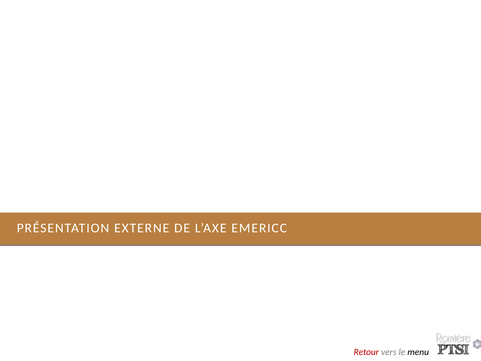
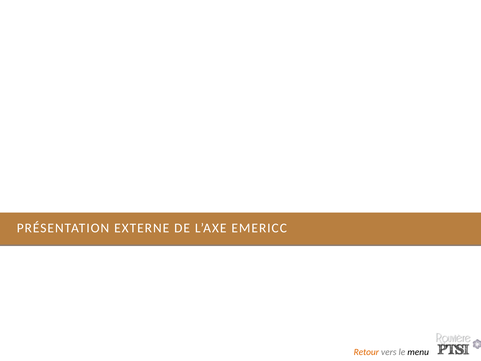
Retour colour: red -> orange (366, 352)
